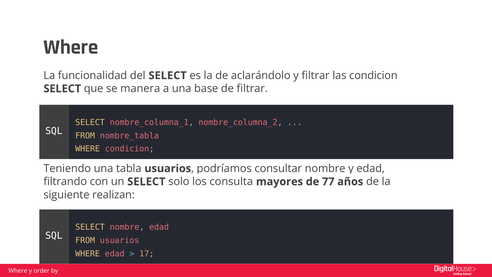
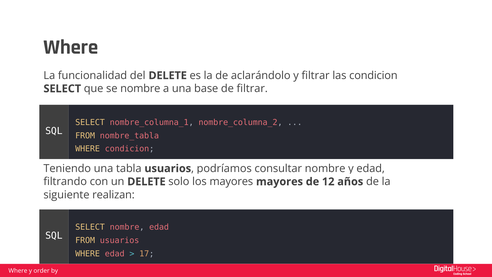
del SELECT: SELECT -> DELETE (168, 75)
se manera: manera -> nombre (140, 89)
SELECT: SELECT -> DELETE (146, 181)
los consulta: consulta -> mayores (231, 181)
77: 77 -> 12 (328, 181)
